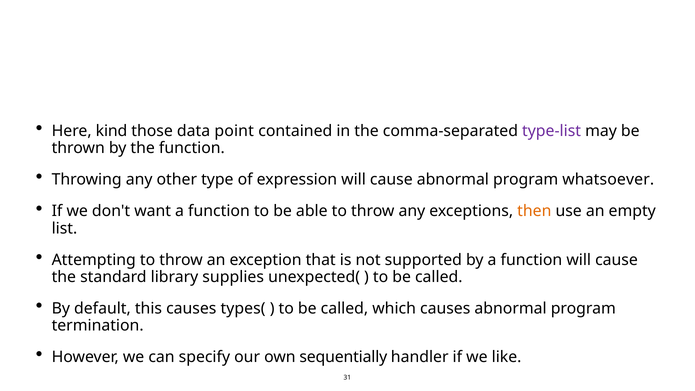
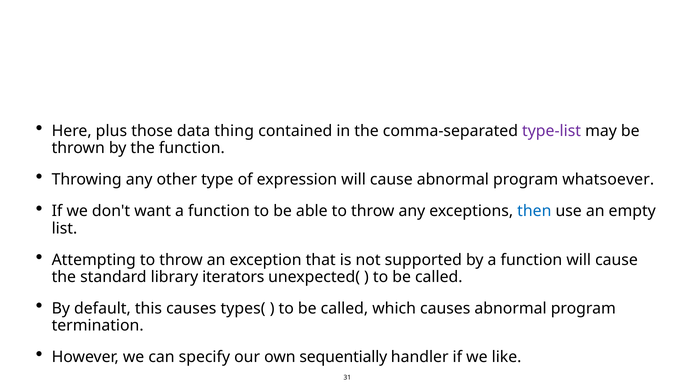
kind: kind -> plus (111, 131)
point: point -> thing (234, 131)
then colour: orange -> blue (534, 211)
supplies: supplies -> iterators (233, 277)
